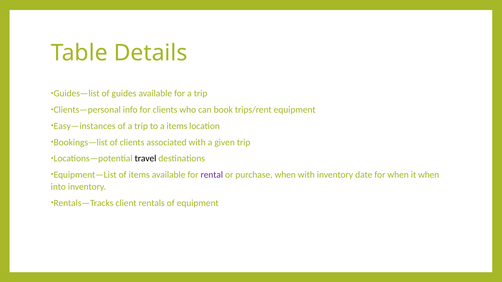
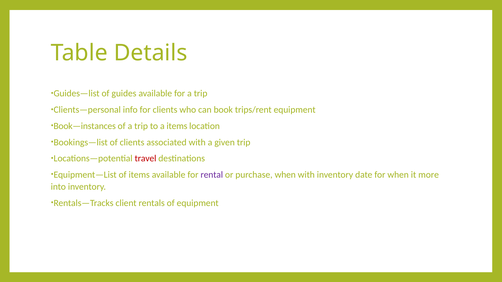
Easy—instances: Easy—instances -> Book—instances (85, 126)
travel colour: black -> red (146, 159)
it when: when -> more (429, 175)
